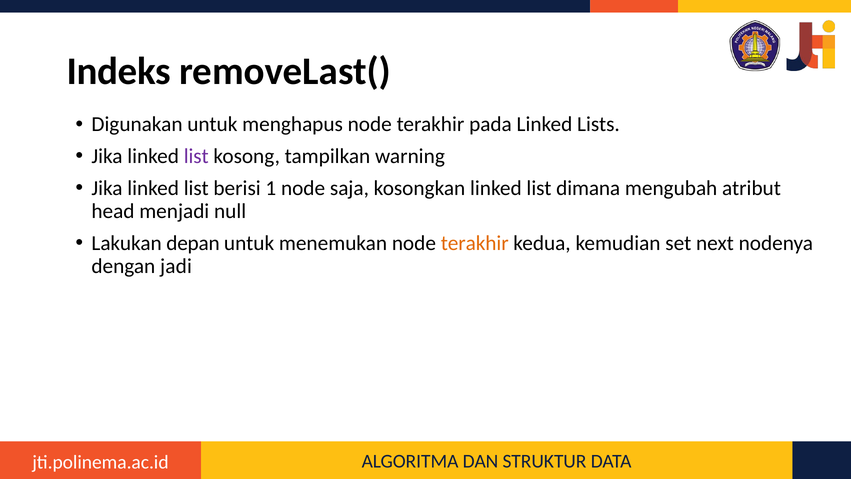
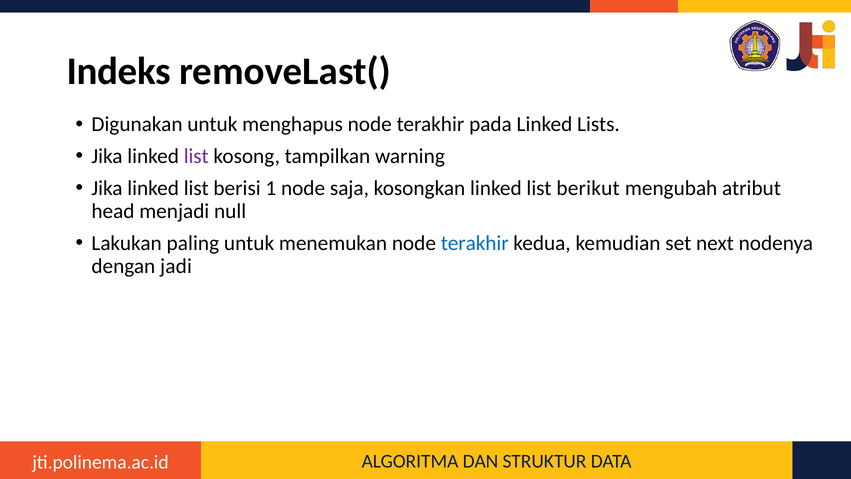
dimana: dimana -> berikut (588, 188)
depan: depan -> paling (193, 243)
terakhir colour: orange -> blue (475, 243)
